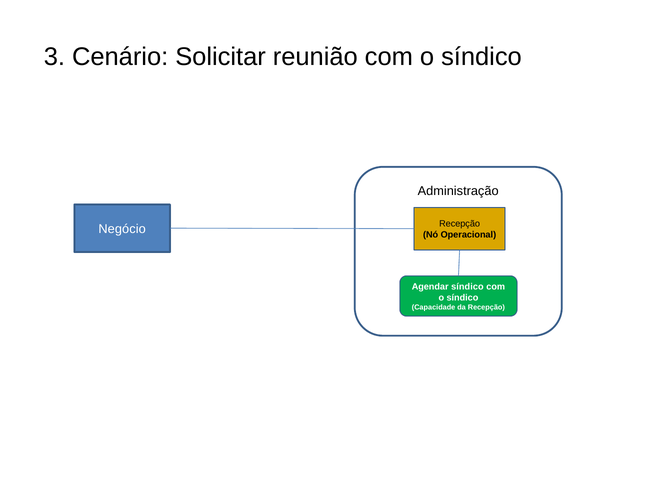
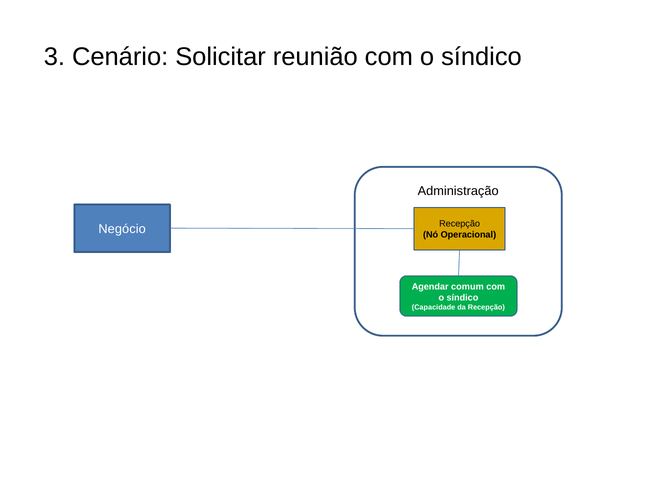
Agendar síndico: síndico -> comum (467, 287)
